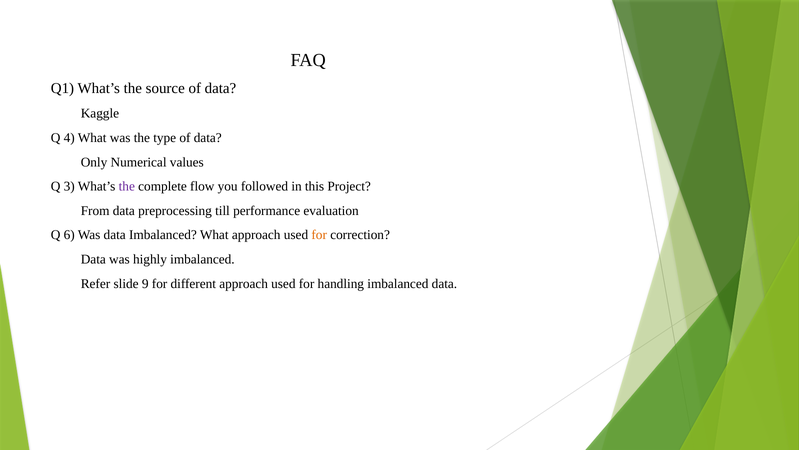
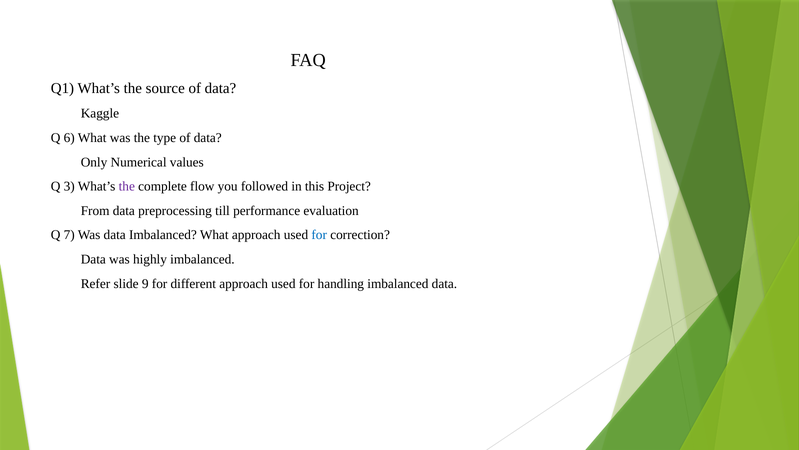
4: 4 -> 6 (69, 138)
6: 6 -> 7 (69, 235)
for colour: orange -> blue (319, 235)
